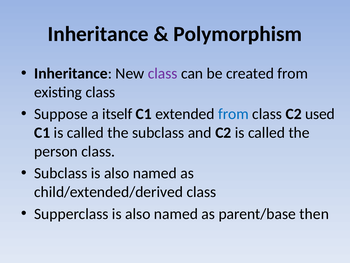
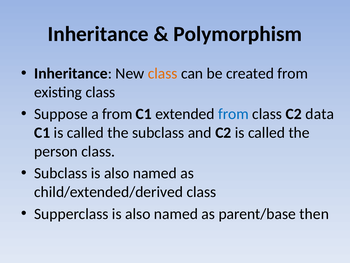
class colour: purple -> orange (163, 73)
a itself: itself -> from (117, 114)
used: used -> data (320, 114)
